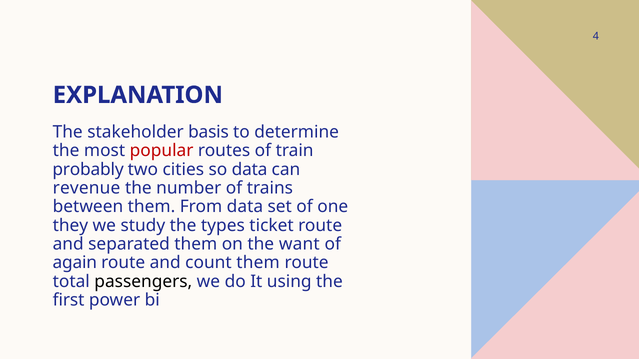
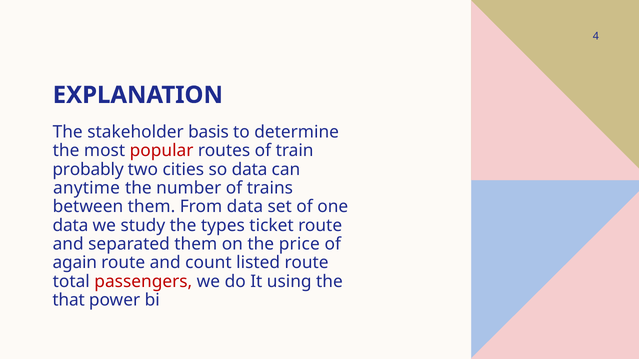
revenue: revenue -> anytime (87, 188)
they: they -> data (71, 226)
want: want -> price (299, 244)
count them: them -> listed (258, 263)
passengers colour: black -> red (143, 282)
first: first -> that (69, 300)
